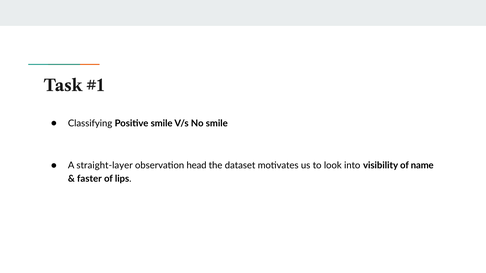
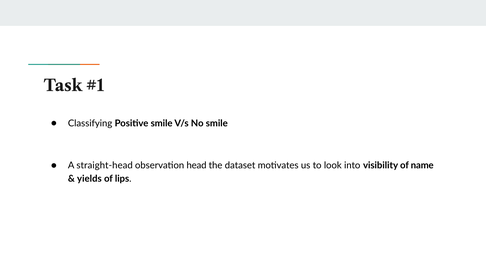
straight-layer: straight-layer -> straight-head (105, 166)
faster: faster -> yields (89, 179)
